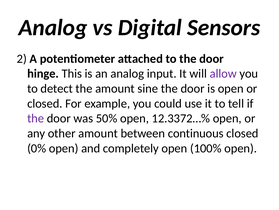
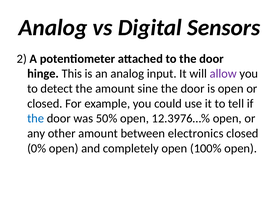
the colour: purple -> blue (36, 118)
12.3372…%: 12.3372…% -> 12.3976…% (181, 118)
continuous: continuous -> electronics (196, 133)
